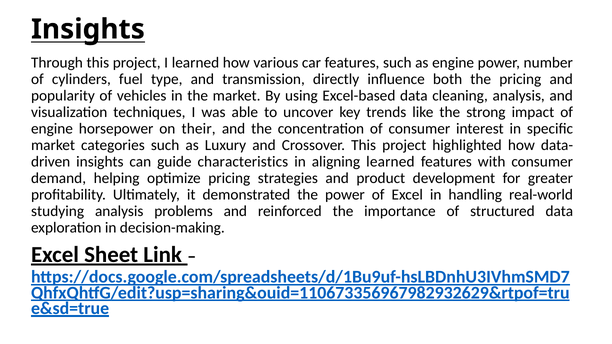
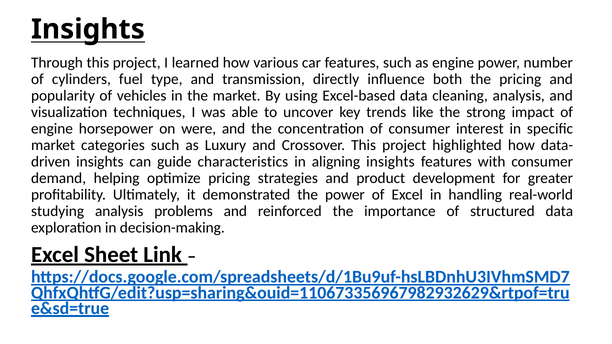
their: their -> were (199, 129)
aligning learned: learned -> insights (390, 162)
